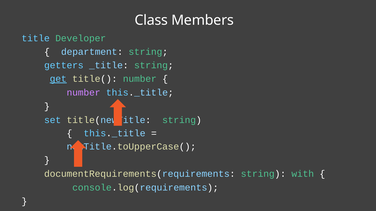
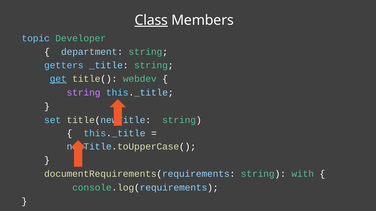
Class underline: none -> present (151, 20)
title: title -> topic (36, 38)
title( number: number -> webdev (140, 79)
number: number -> string (84, 93)
